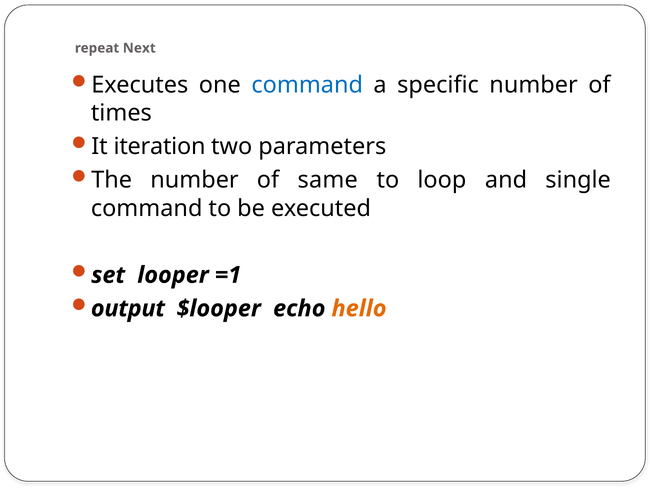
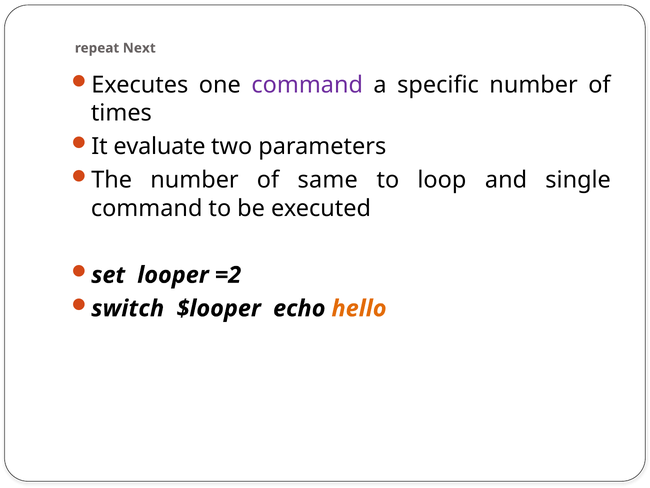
command colour: blue -> purple (307, 85)
iteration: iteration -> evaluate (160, 146)
=1: =1 -> =2 (228, 275)
output: output -> switch (128, 308)
